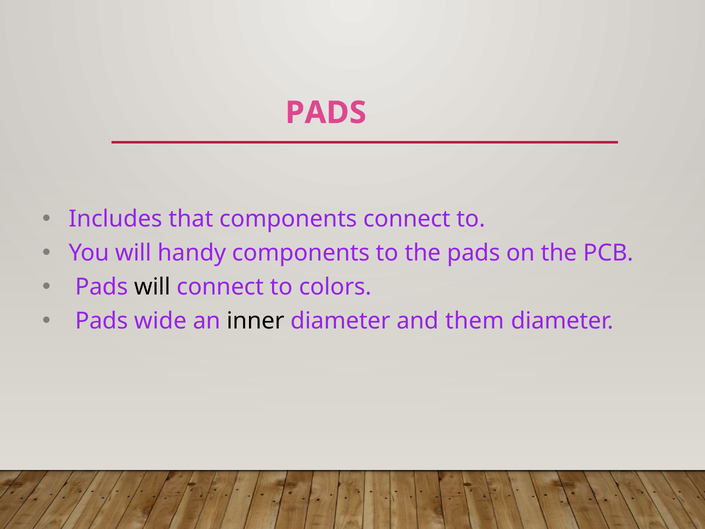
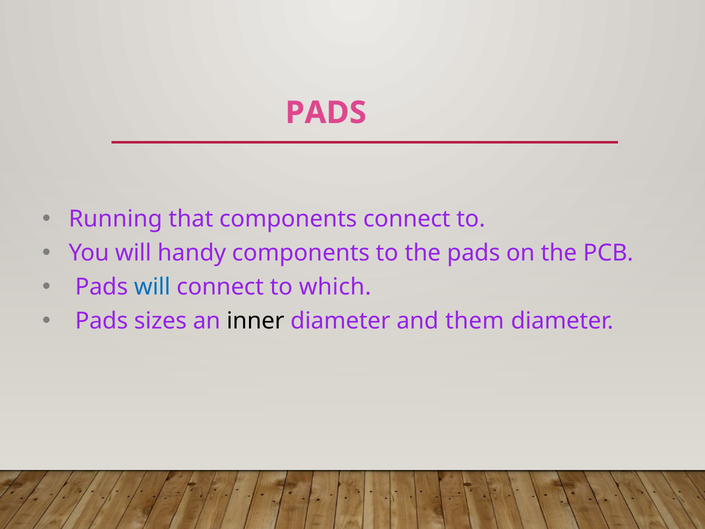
Includes: Includes -> Running (116, 219)
will colour: black -> blue (152, 287)
colors: colors -> which (335, 287)
wide: wide -> sizes (160, 321)
